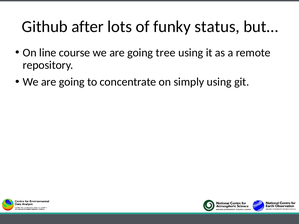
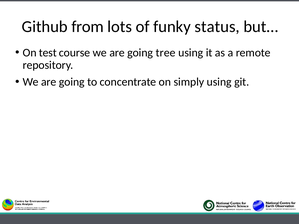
after: after -> from (88, 27)
line: line -> test (48, 53)
